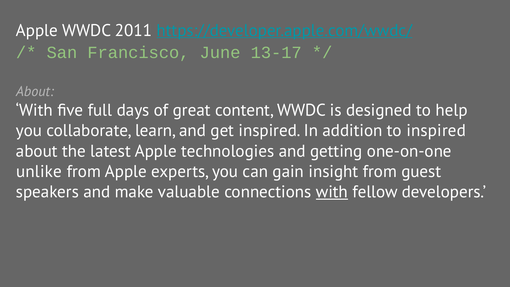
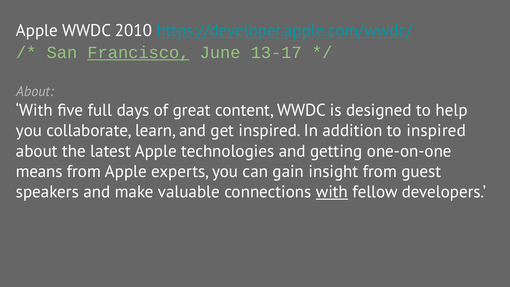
2011: 2011 -> 2010 (133, 30)
Francisco underline: none -> present (138, 52)
unlike: unlike -> means (39, 171)
